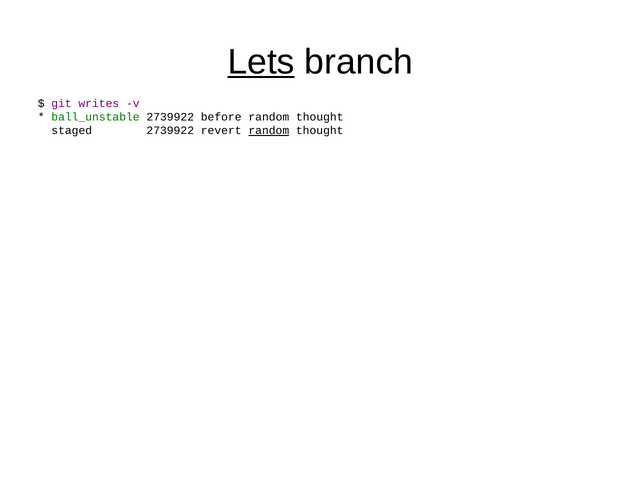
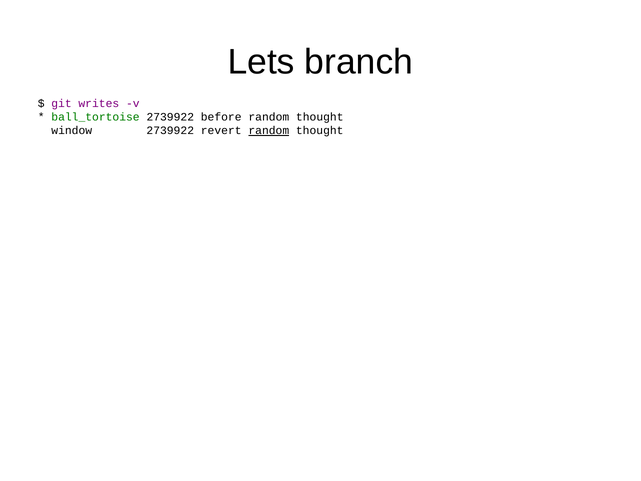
Lets underline: present -> none (261, 62)
ball_unstable: ball_unstable -> ball_tortoise (95, 117)
staged: staged -> window (72, 131)
